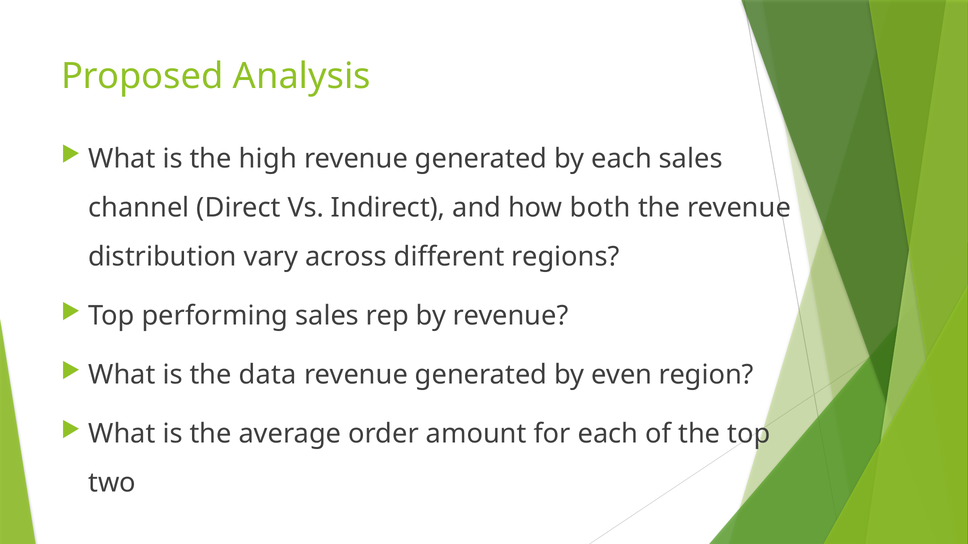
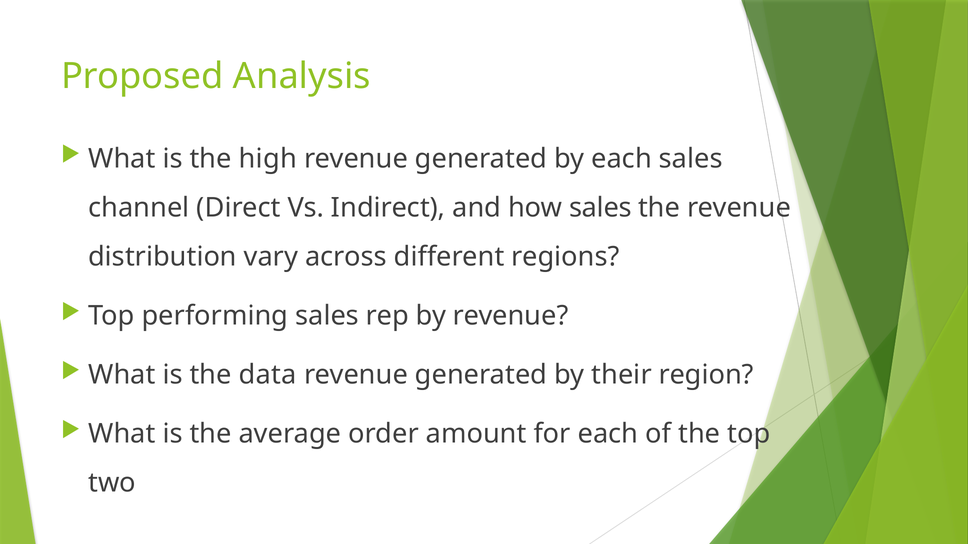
how both: both -> sales (600, 208)
even: even -> their (622, 375)
